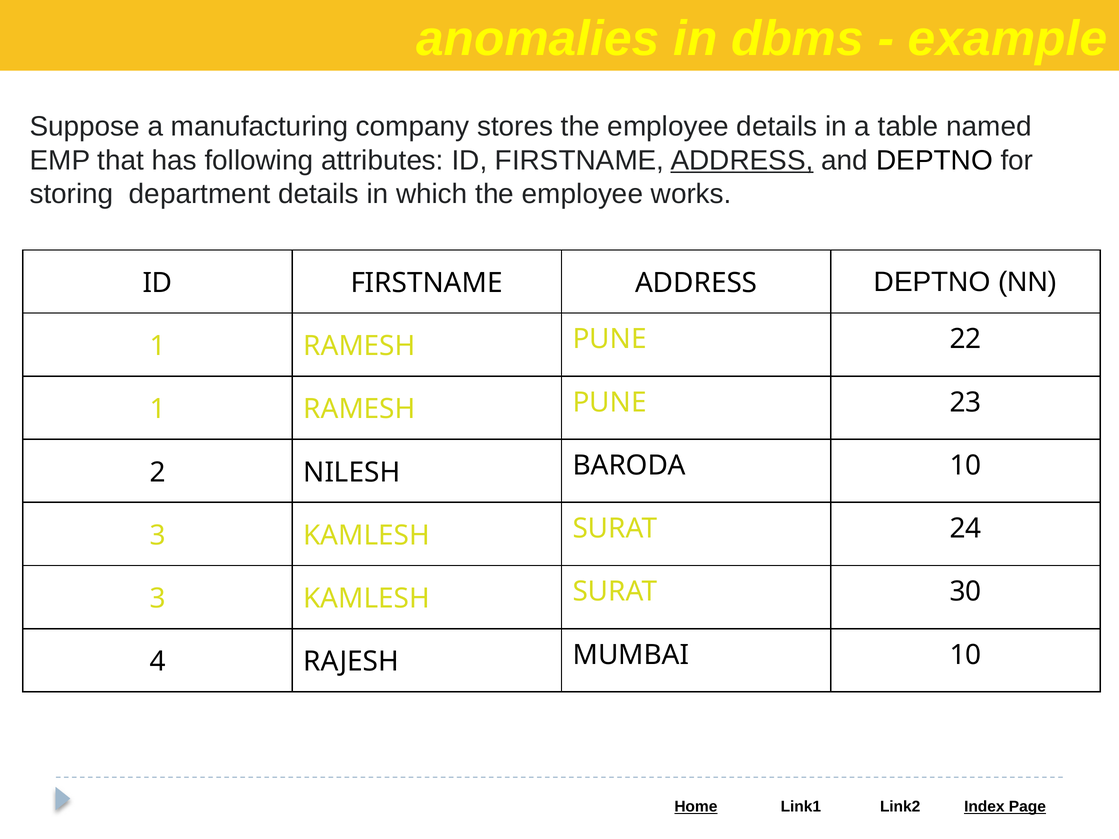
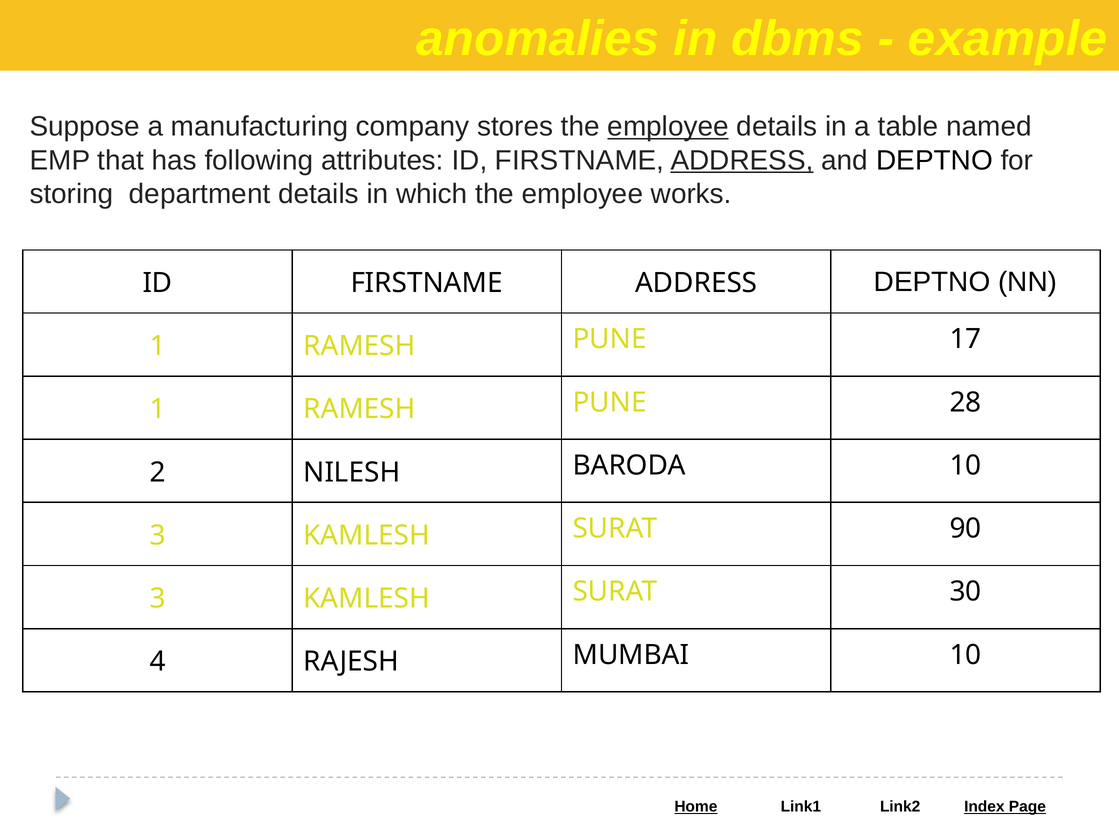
employee underline: none -> present (668, 127)
22: 22 -> 17 (966, 339)
23: 23 -> 28 (966, 402)
24: 24 -> 90 (966, 529)
